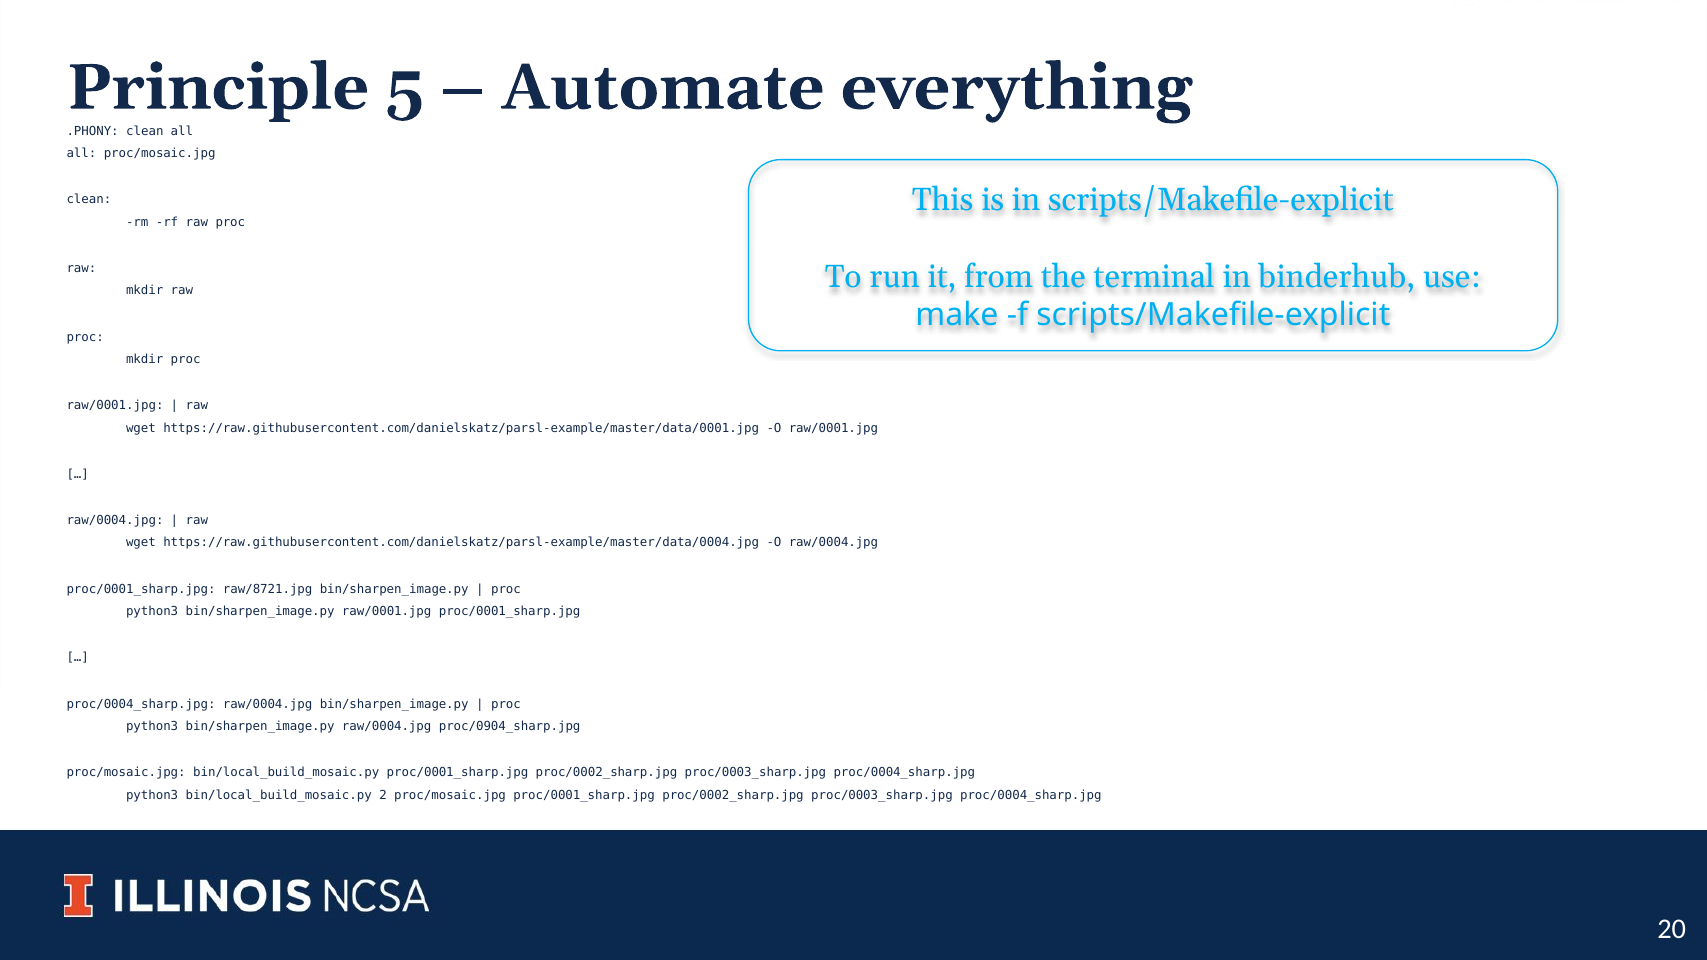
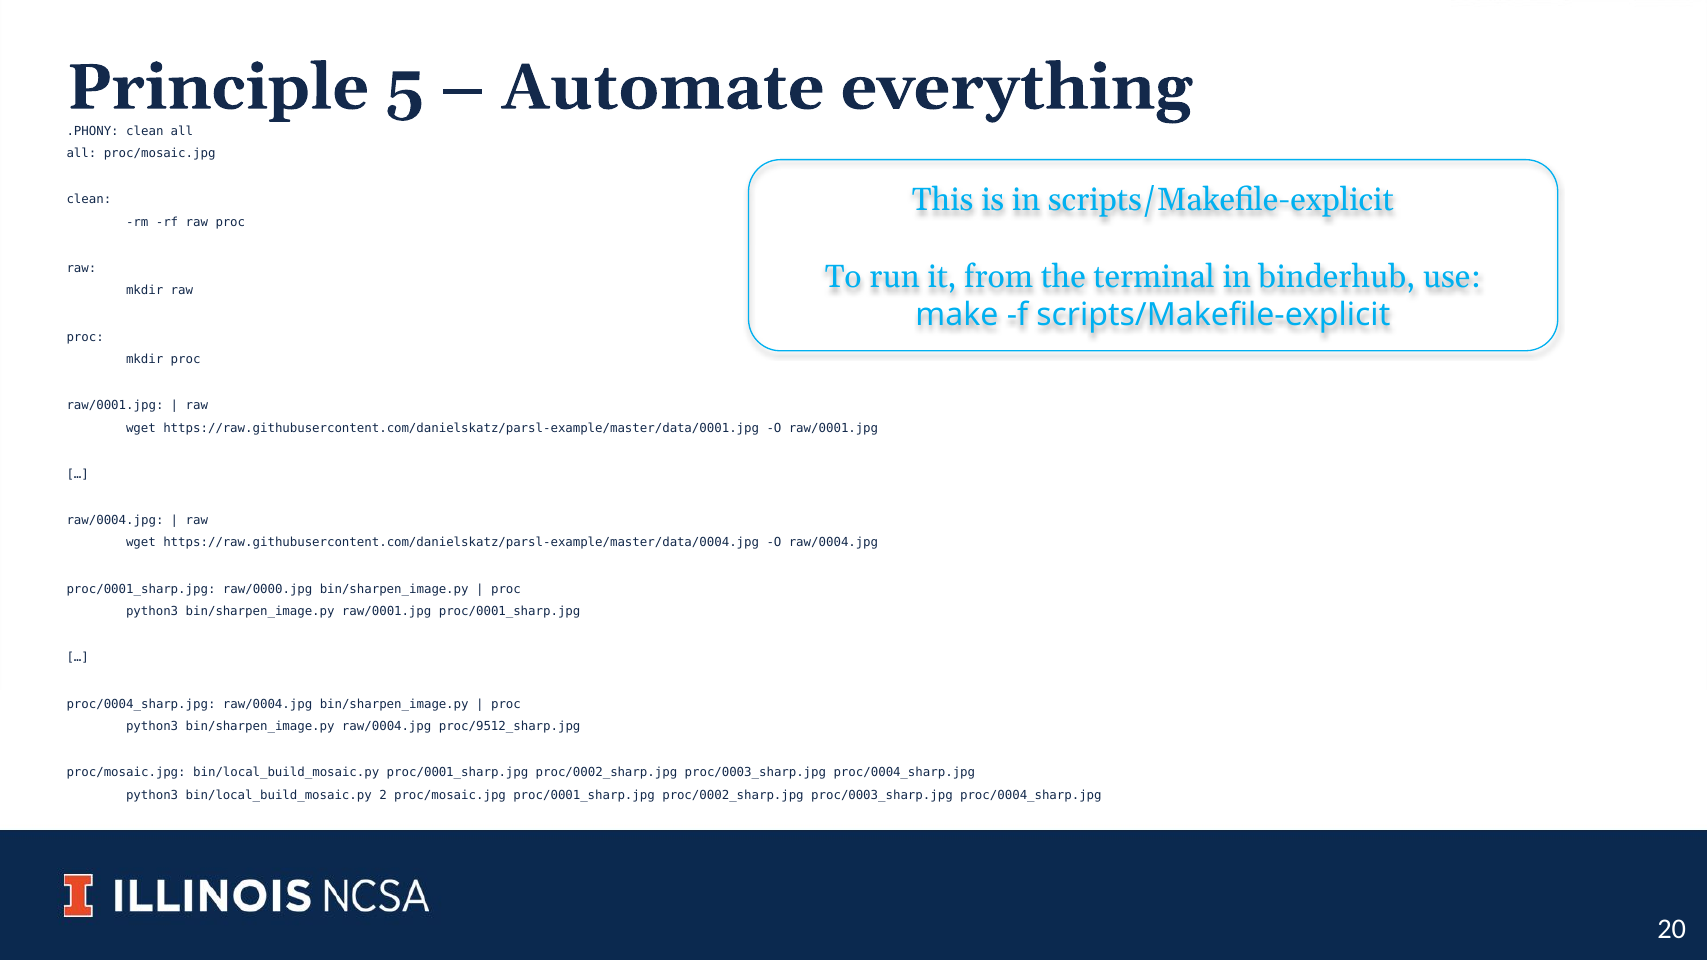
raw/8721.jpg: raw/8721.jpg -> raw/0000.jpg (268, 589)
proc/0904_sharp.jpg: proc/0904_sharp.jpg -> proc/9512_sharp.jpg (510, 726)
